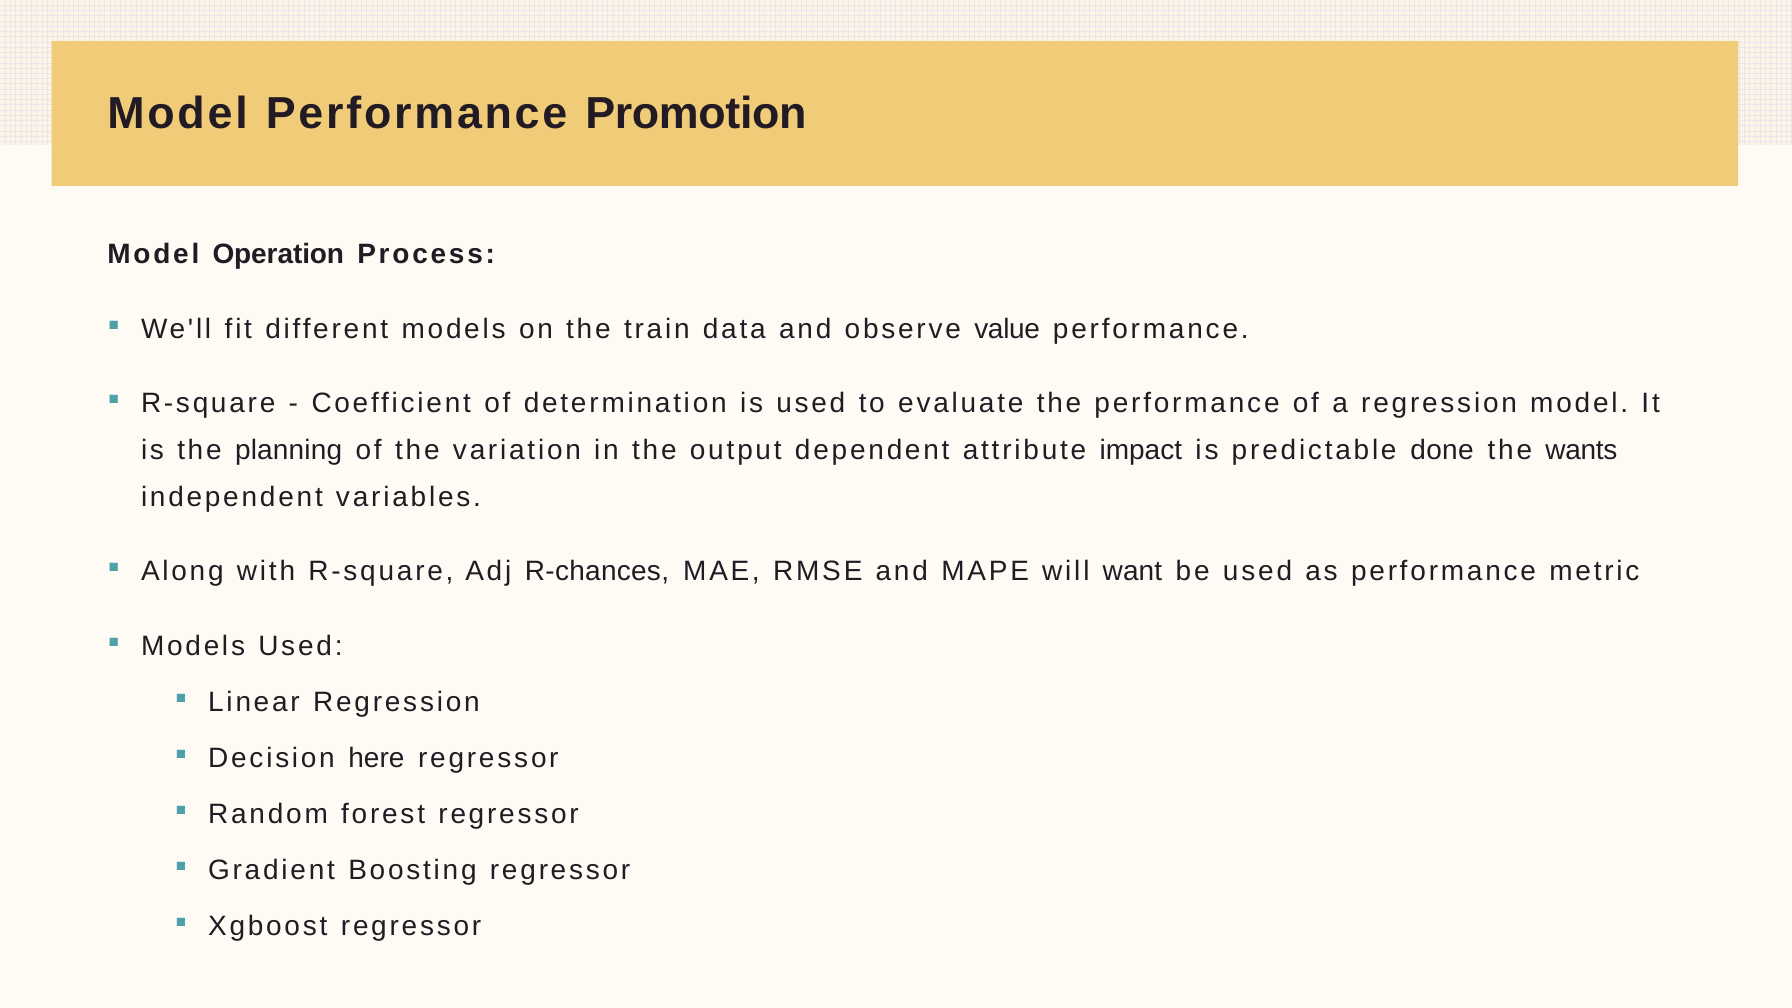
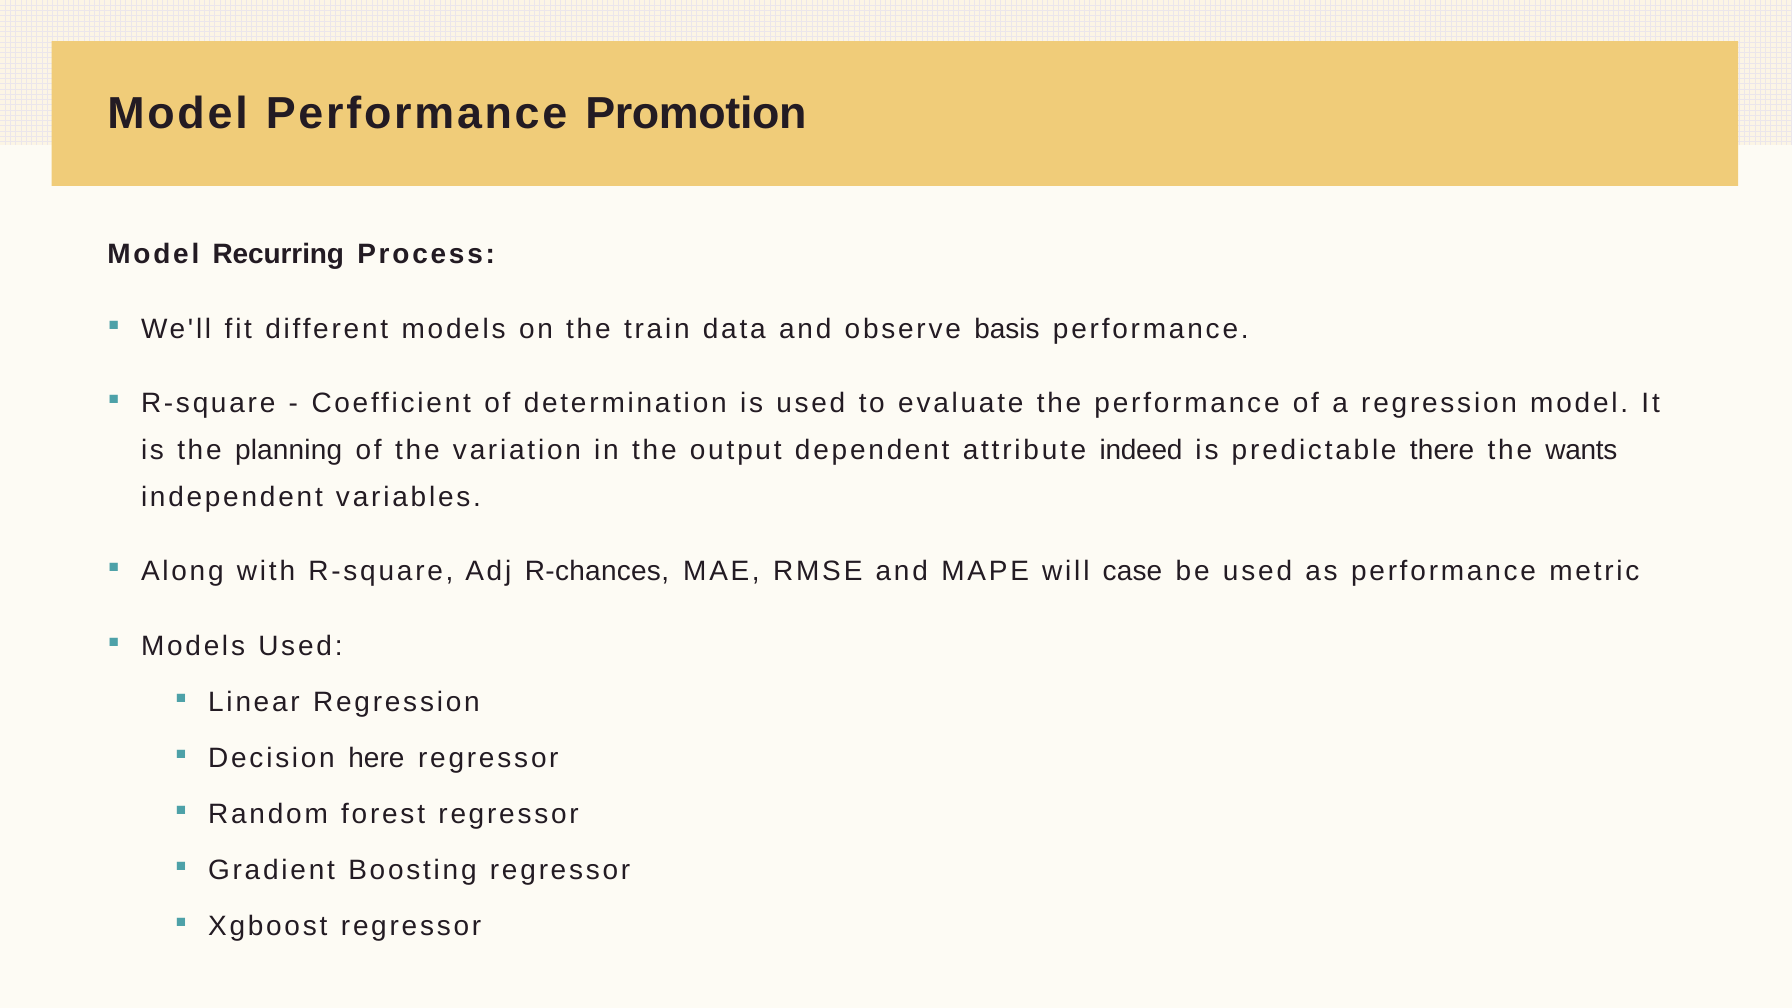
Operation: Operation -> Recurring (278, 254)
value: value -> basis (1007, 329)
impact: impact -> indeed (1141, 450)
done: done -> there (1442, 450)
want: want -> case (1132, 572)
